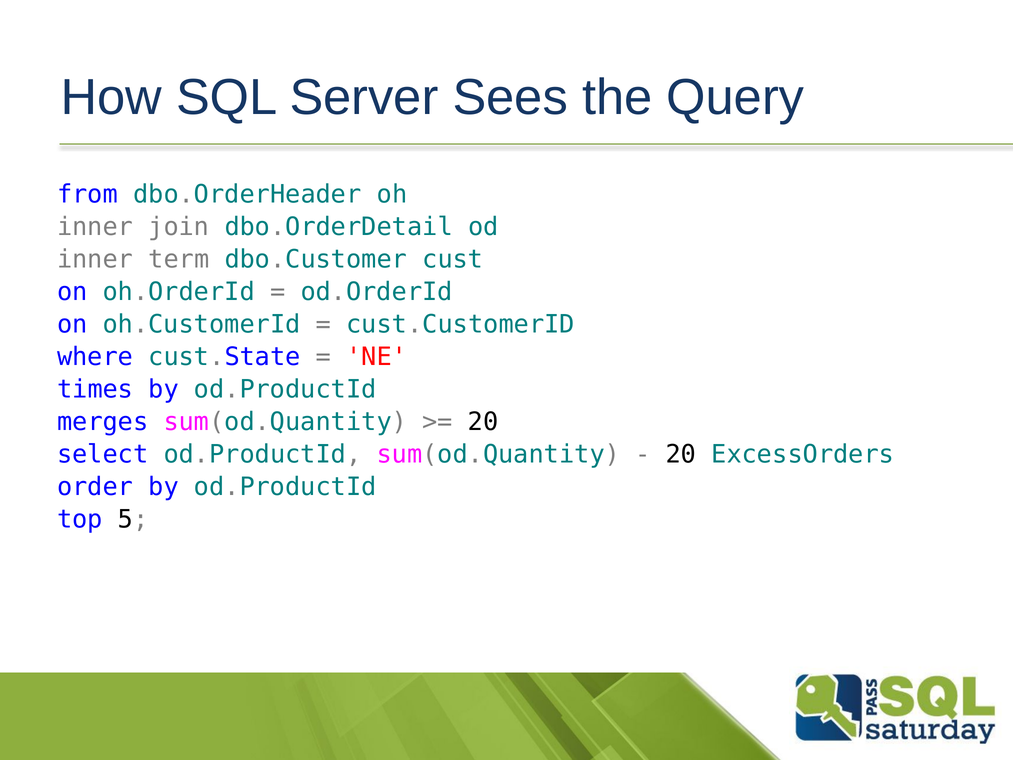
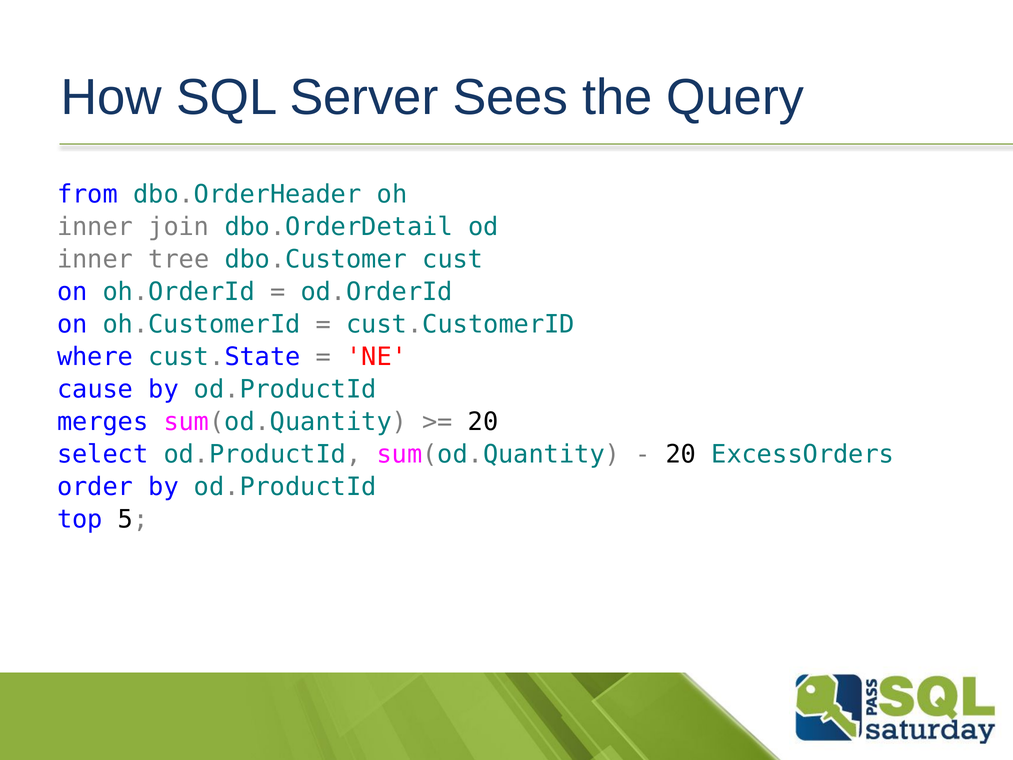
term: term -> tree (179, 259)
times: times -> cause (95, 389)
